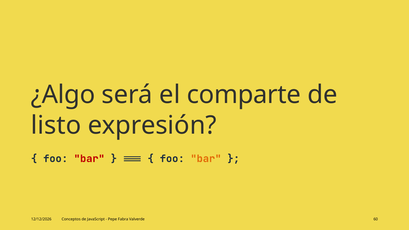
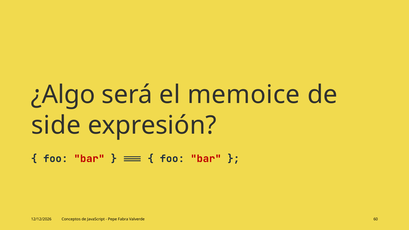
comparte: comparte -> memoice (244, 95)
listo: listo -> side (56, 126)
bar colour: orange -> red (206, 159)
